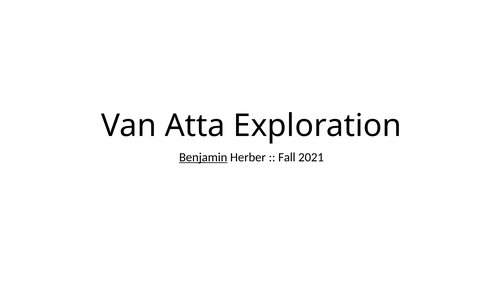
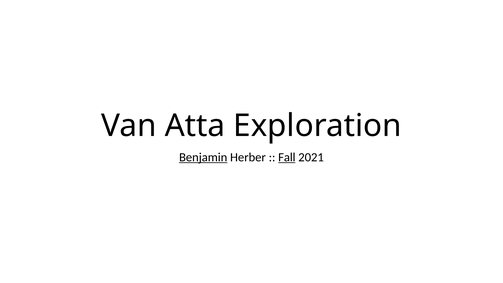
Fall underline: none -> present (287, 157)
